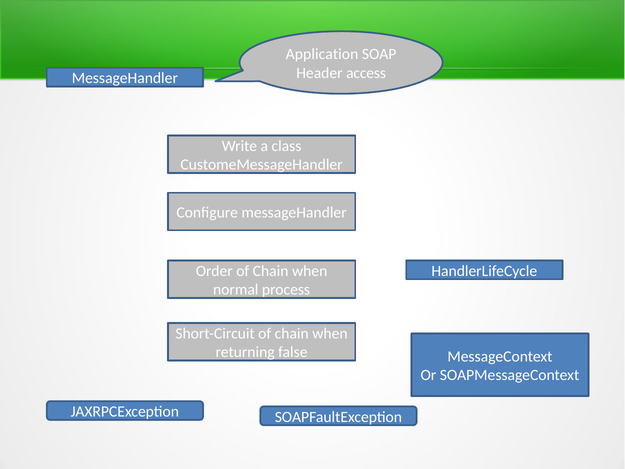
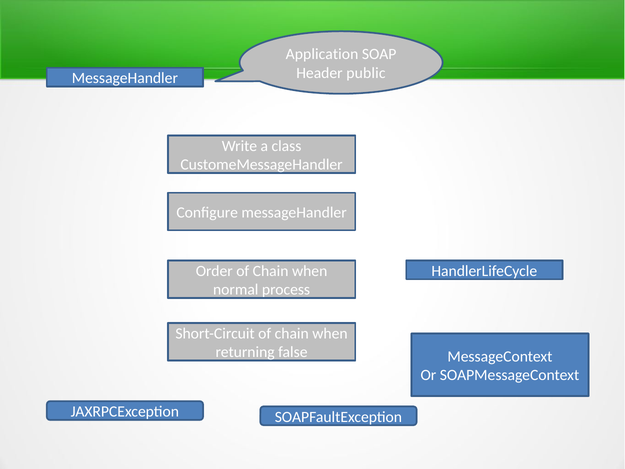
access: access -> public (366, 73)
